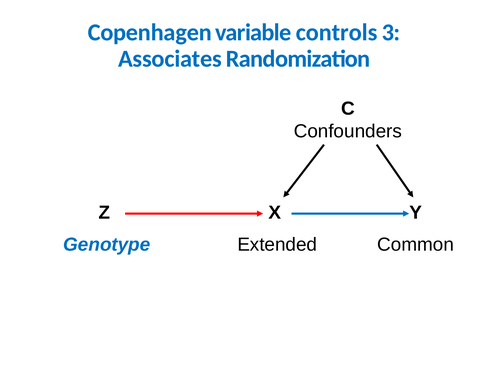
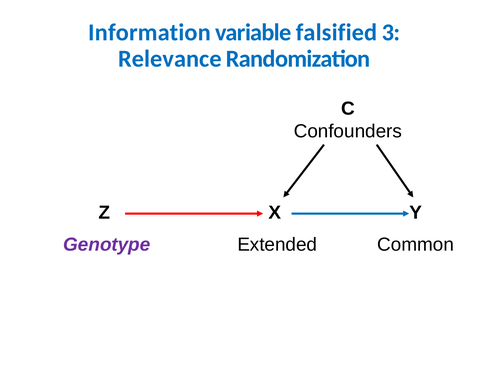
Copenhagen: Copenhagen -> Information (150, 33)
controls: controls -> falsified (337, 33)
Associates: Associates -> Relevance (170, 59)
Genotype colour: blue -> purple (107, 245)
